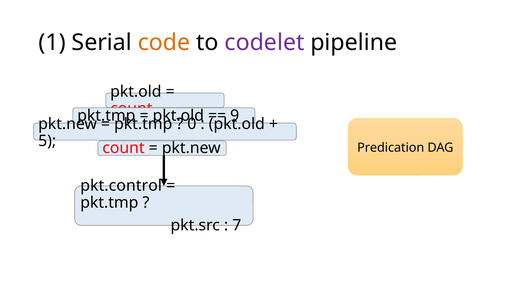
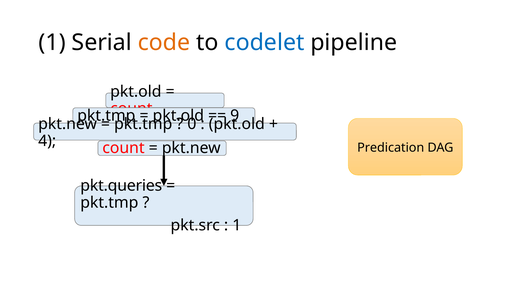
codelet colour: purple -> blue (265, 42)
5: 5 -> 4 (47, 141)
pkt.control: pkt.control -> pkt.queries (121, 186)
7: 7 -> 1 (237, 225)
